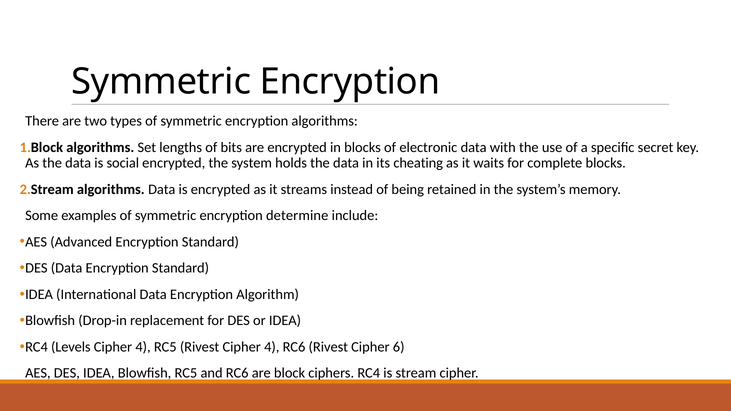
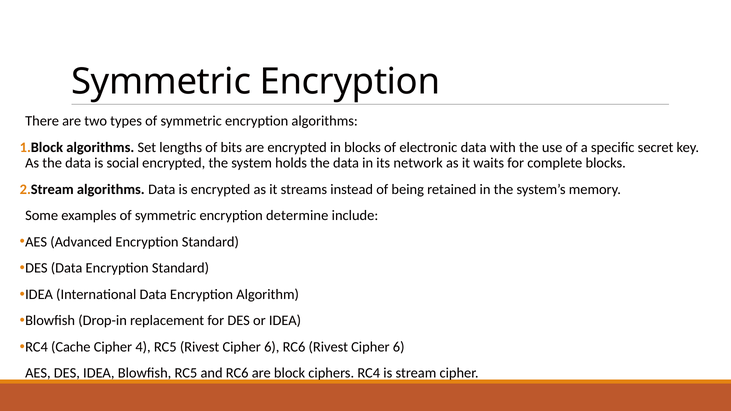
cheating: cheating -> network (418, 163)
Levels: Levels -> Cache (71, 347)
RC5 Rivest Cipher 4: 4 -> 6 (272, 347)
